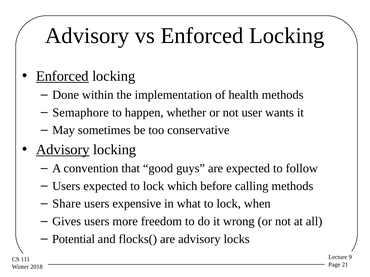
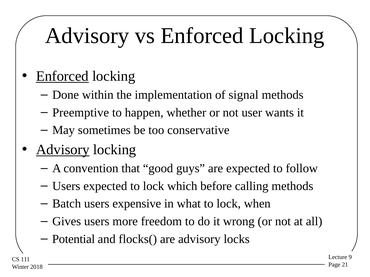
health: health -> signal (243, 95)
Semaphore: Semaphore -> Preemptive (81, 113)
Share: Share -> Batch (67, 204)
